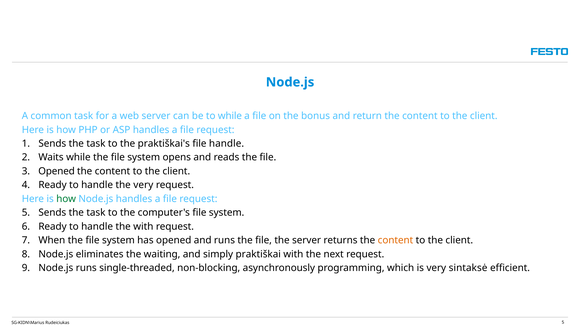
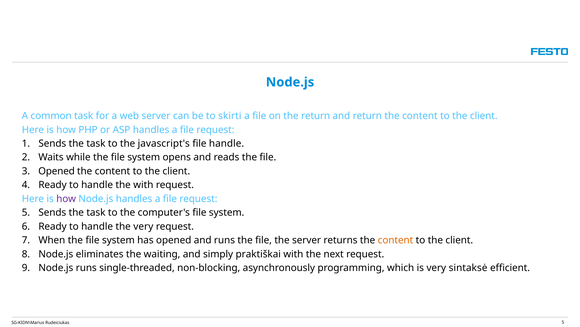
to while: while -> skirti (230, 116)
the bonus: bonus -> return (316, 116)
praktiškai's: praktiškai's -> javascript's (164, 143)
the very: very -> with (143, 185)
how colour: green -> purple (66, 199)
the with: with -> very (143, 226)
